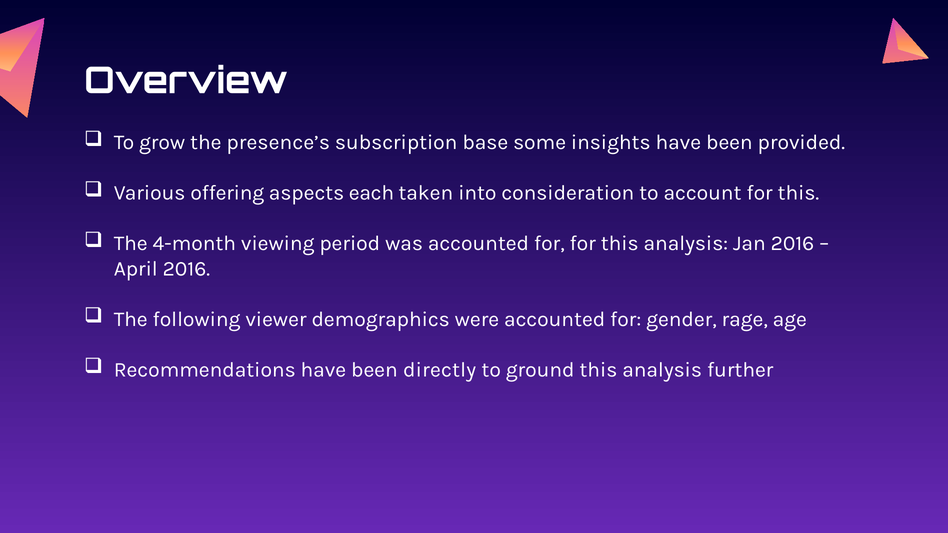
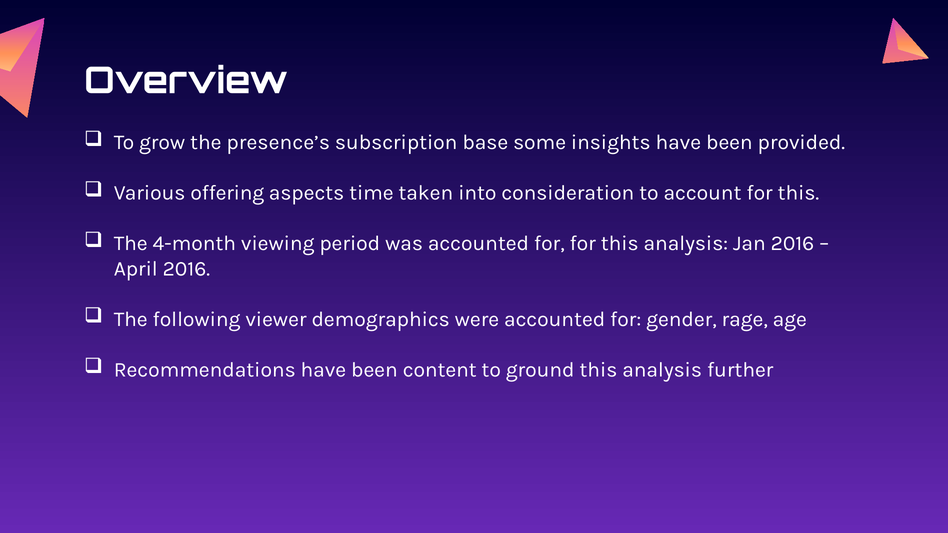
each: each -> time (371, 193)
directly: directly -> content (440, 370)
